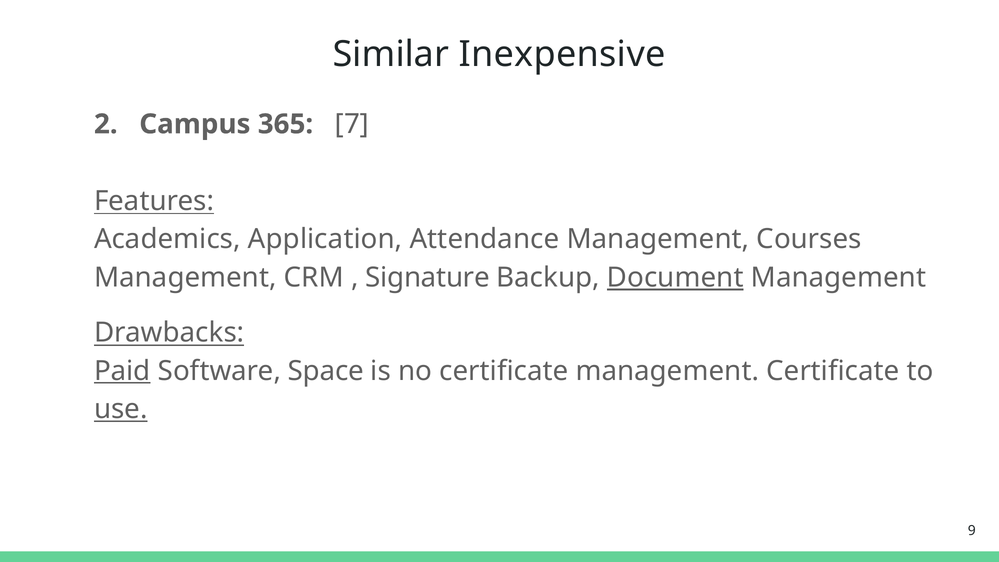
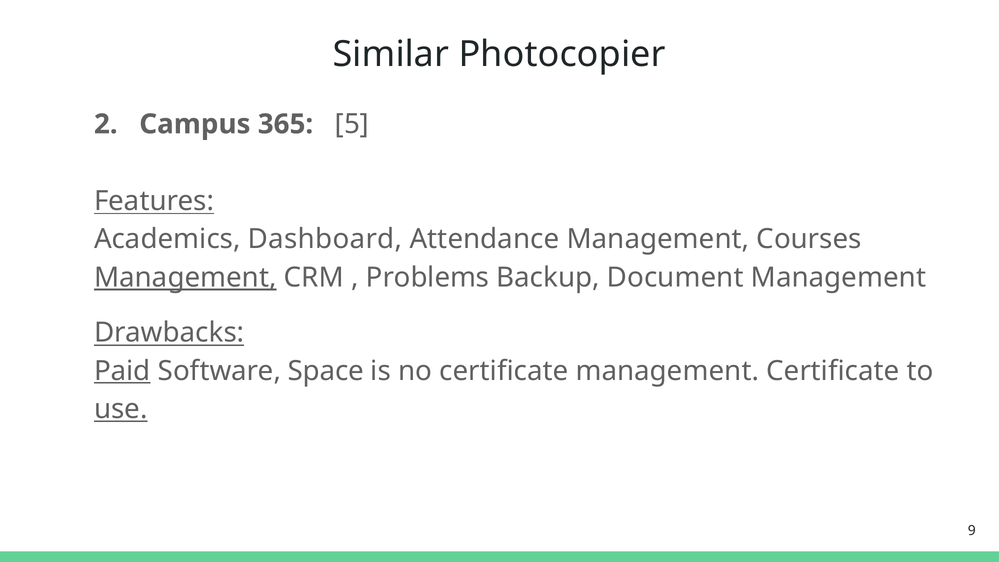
Inexpensive: Inexpensive -> Photocopier (562, 54)
7: 7 -> 5 (352, 124)
Application: Application -> Dashboard (325, 239)
Management underline: none -> present (185, 278)
Signature: Signature -> Problems (428, 278)
Document underline: present -> none (675, 278)
